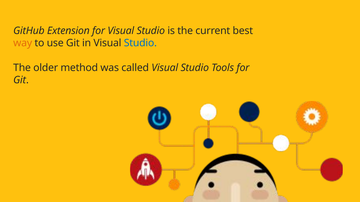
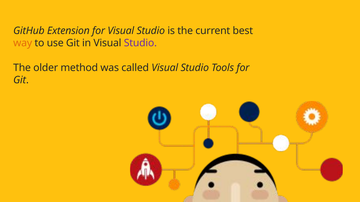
Studio colour: blue -> purple (140, 43)
